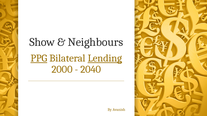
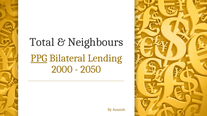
Show: Show -> Total (42, 42)
Lending underline: present -> none (105, 58)
2040: 2040 -> 2050 (91, 70)
